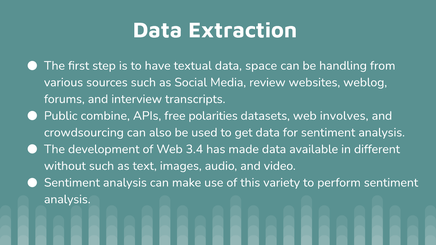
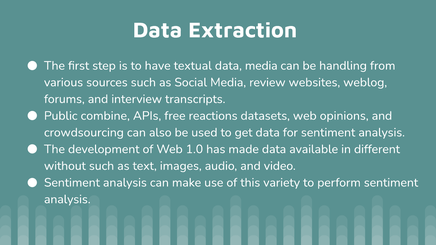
data space: space -> media (261, 66)
polarities: polarities -> reactions (213, 116)
involves: involves -> opinions (344, 116)
3.4: 3.4 -> 1.0 (194, 149)
